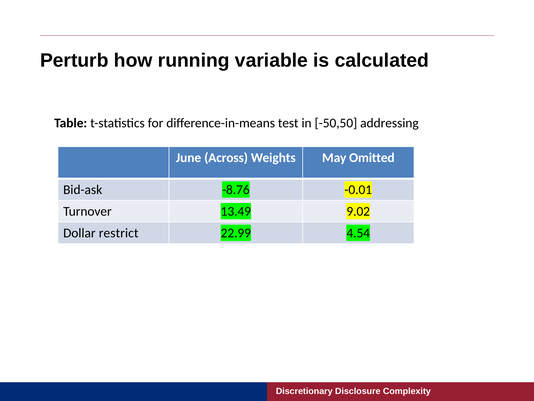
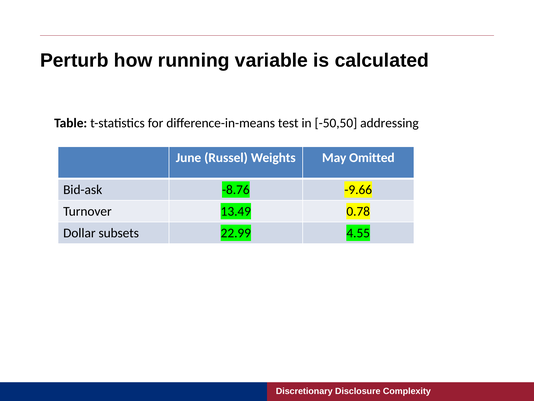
Across: Across -> Russel (226, 158)
-0.01: -0.01 -> -9.66 (358, 189)
9.02: 9.02 -> 0.78 (358, 211)
restrict: restrict -> subsets (119, 233)
4.54: 4.54 -> 4.55 (358, 233)
